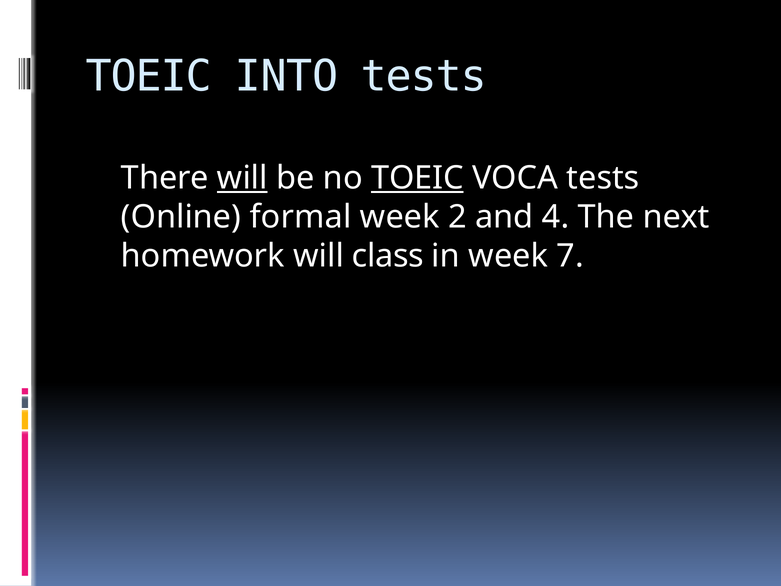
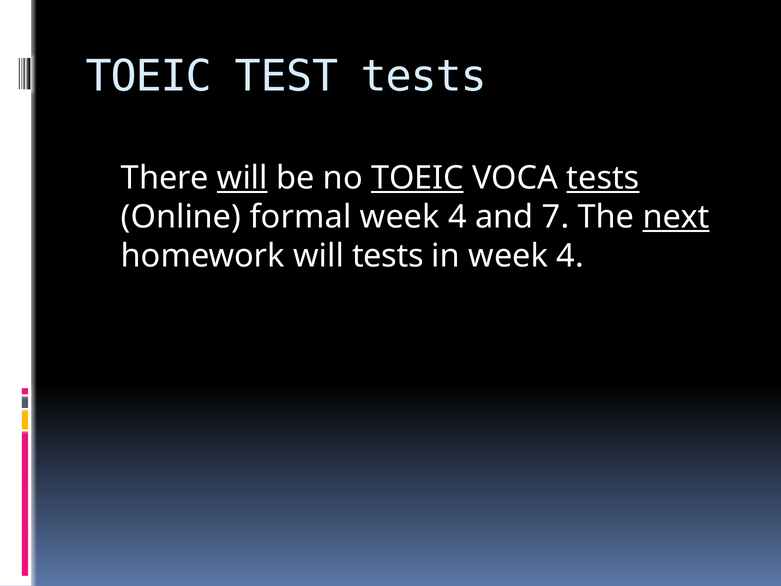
INTO: INTO -> TEST (287, 77)
tests underline: none -> present (603, 178)
2: 2 -> 4 (457, 217)
4: 4 -> 7 (556, 217)
next underline: none -> present (676, 217)
will class: class -> tests (388, 256)
in week 7: 7 -> 4 (570, 256)
